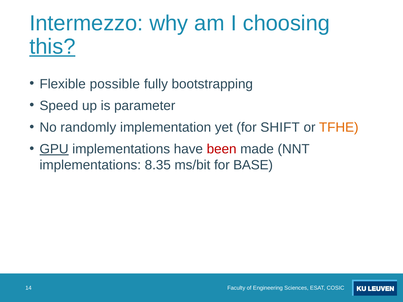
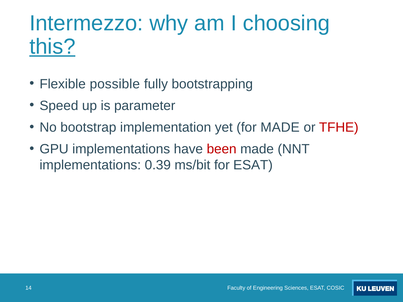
randomly: randomly -> bootstrap (88, 127)
for SHIFT: SHIFT -> MADE (280, 127)
TFHE colour: orange -> red (339, 127)
GPU underline: present -> none (54, 149)
8.35: 8.35 -> 0.39 (158, 165)
for BASE: BASE -> ESAT (253, 165)
